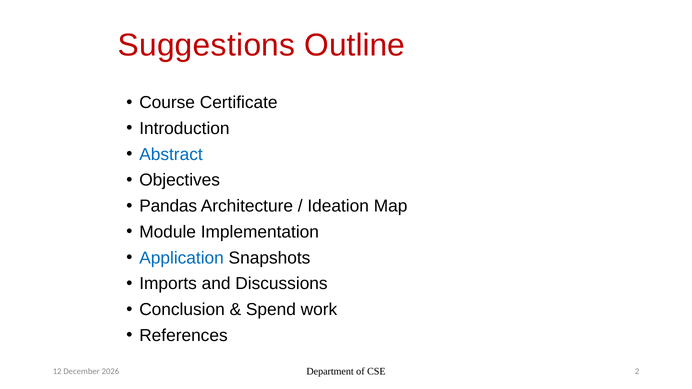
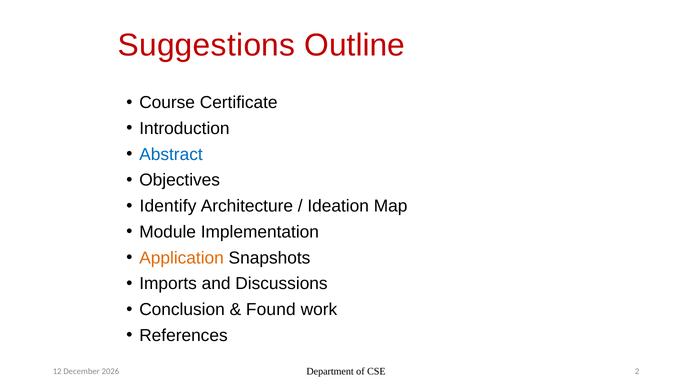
Pandas: Pandas -> Identify (168, 206)
Application colour: blue -> orange (182, 258)
Spend: Spend -> Found (271, 310)
